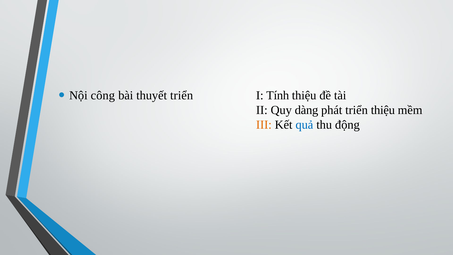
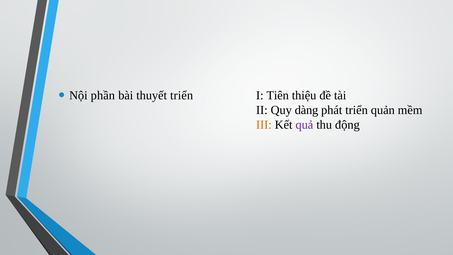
công: công -> phần (103, 95)
Tính: Tính -> Tiên (278, 95)
triển thiệu: thiệu -> quản (383, 110)
quả colour: blue -> purple (304, 125)
